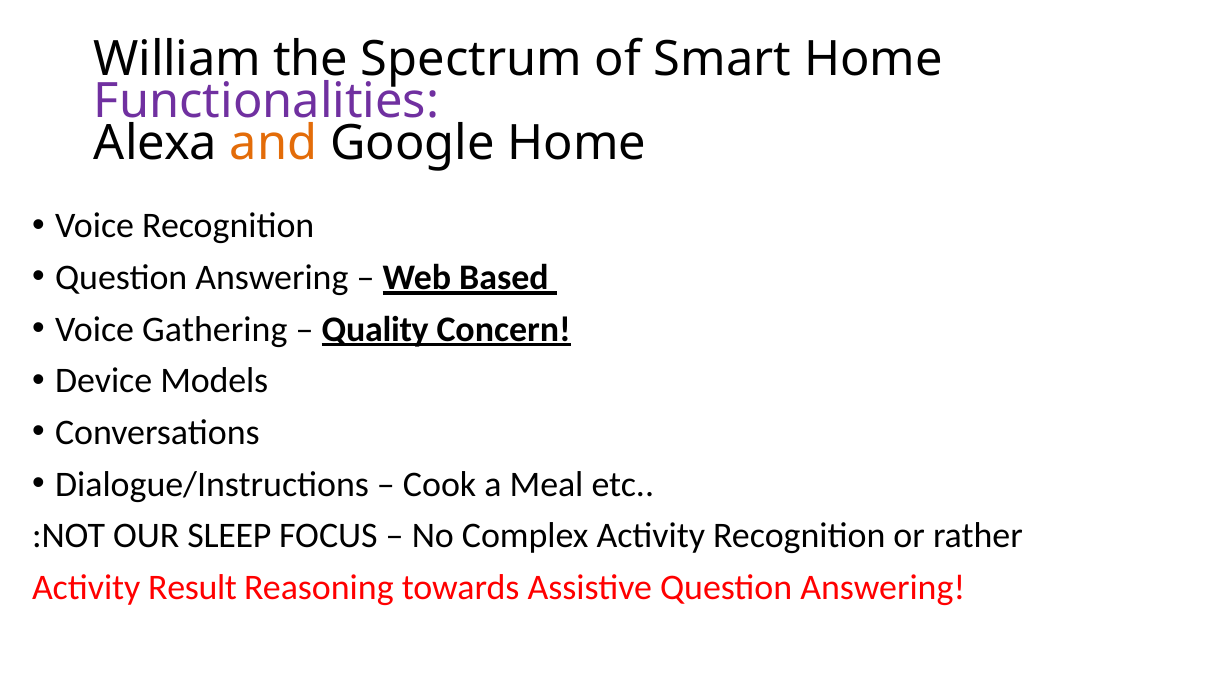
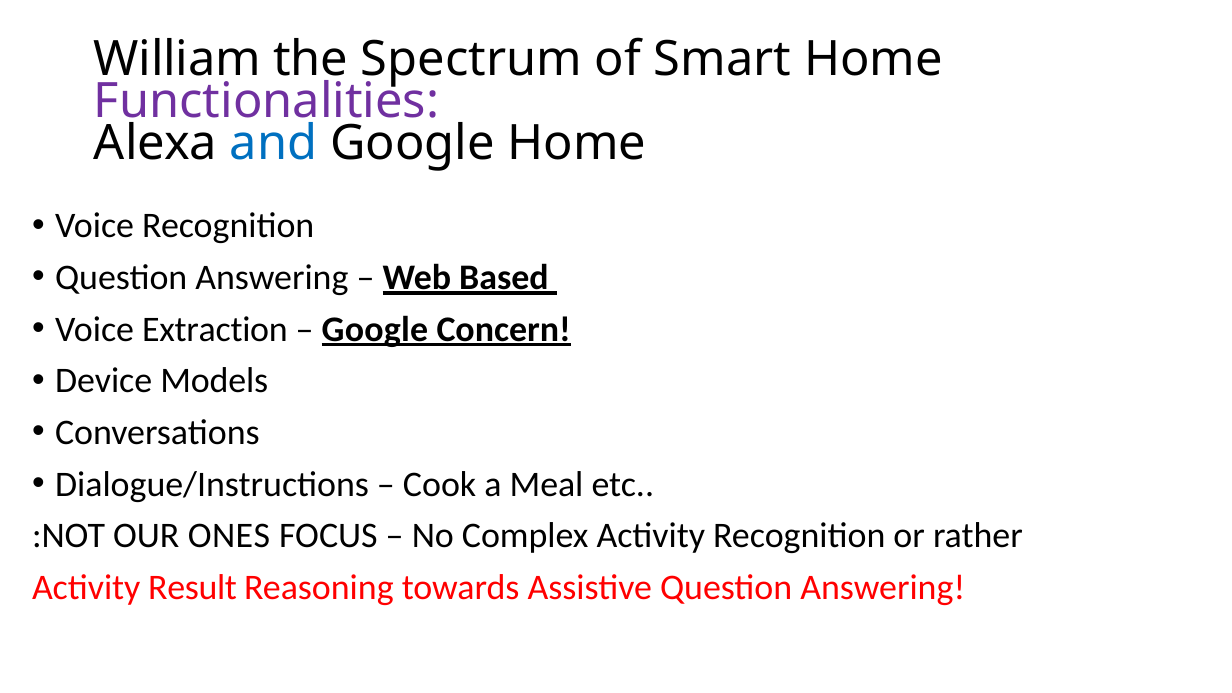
and colour: orange -> blue (274, 143)
Gathering: Gathering -> Extraction (215, 329)
Quality: Quality -> Google (375, 329)
SLEEP: SLEEP -> ONES (229, 536)
